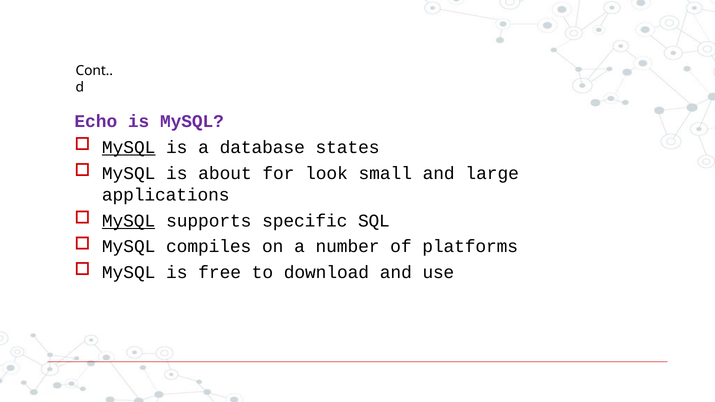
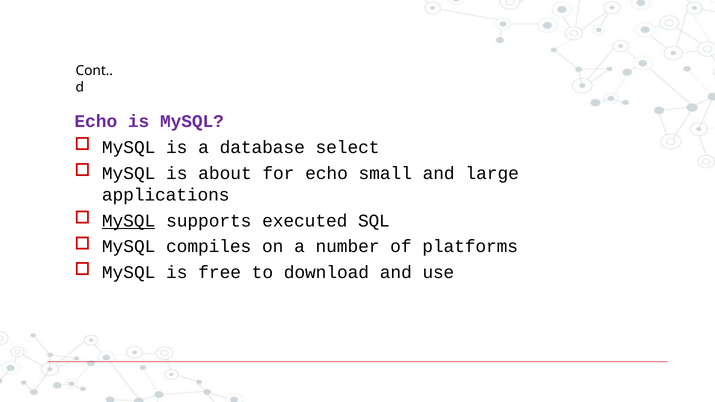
MySQL underline: present -> none (129, 147)
states: states -> select (348, 147)
for look: look -> echo (327, 173)
specific: specific -> executed (305, 221)
